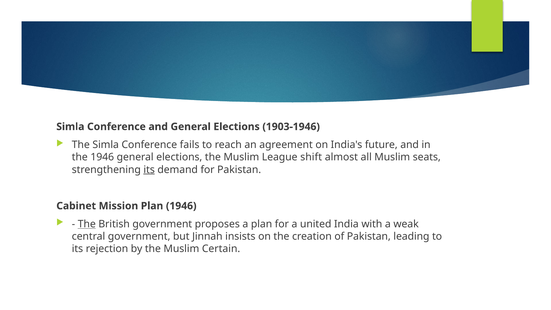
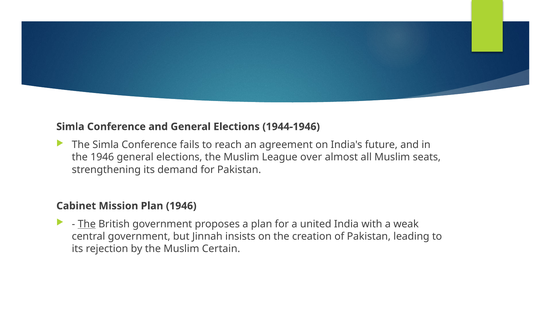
1903-1946: 1903-1946 -> 1944-1946 (291, 127)
shift: shift -> over (311, 157)
its underline: present -> none (149, 170)
